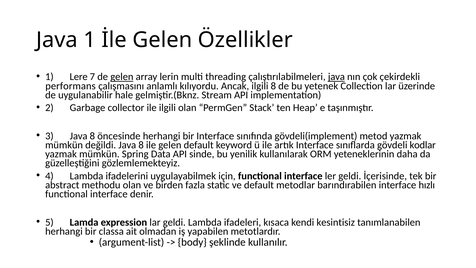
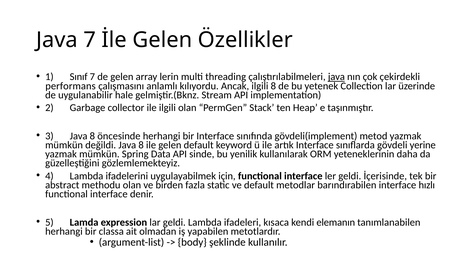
Java 1: 1 -> 7 (90, 40)
Lere: Lere -> Sınıf (79, 77)
gelen underline: present -> none (122, 77)
kodlar: kodlar -> yerine (423, 145)
kesintisiz: kesintisiz -> elemanın (336, 222)
